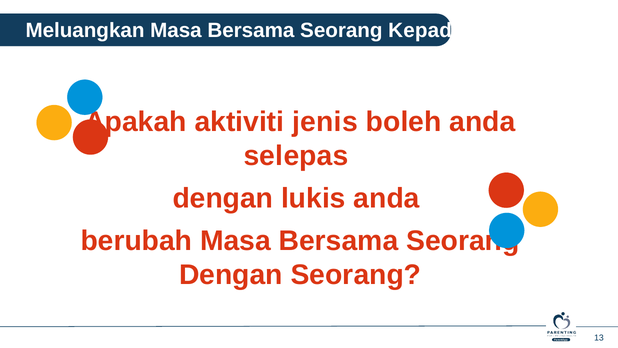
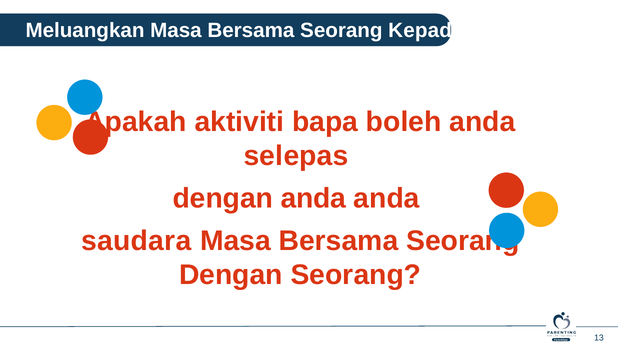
jenis: jenis -> bapa (325, 122)
dengan lukis: lukis -> anda (314, 198)
berubah: berubah -> saudara (136, 241)
